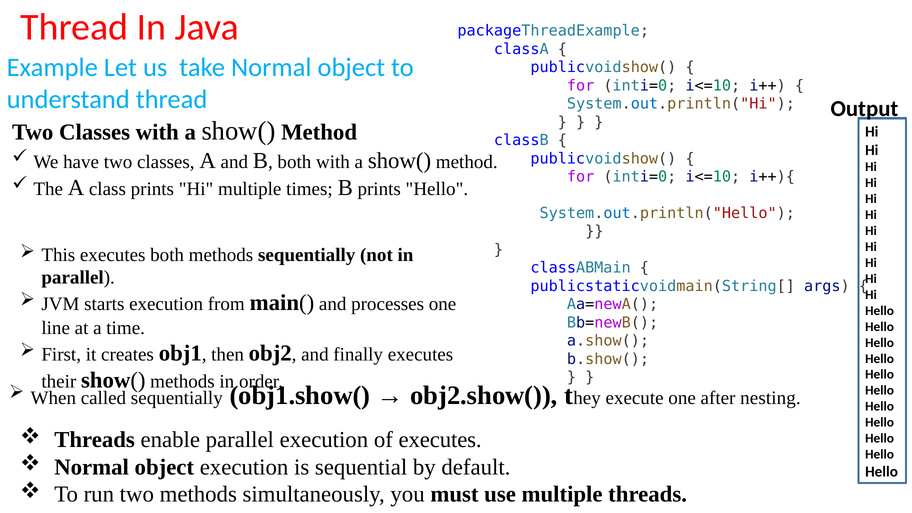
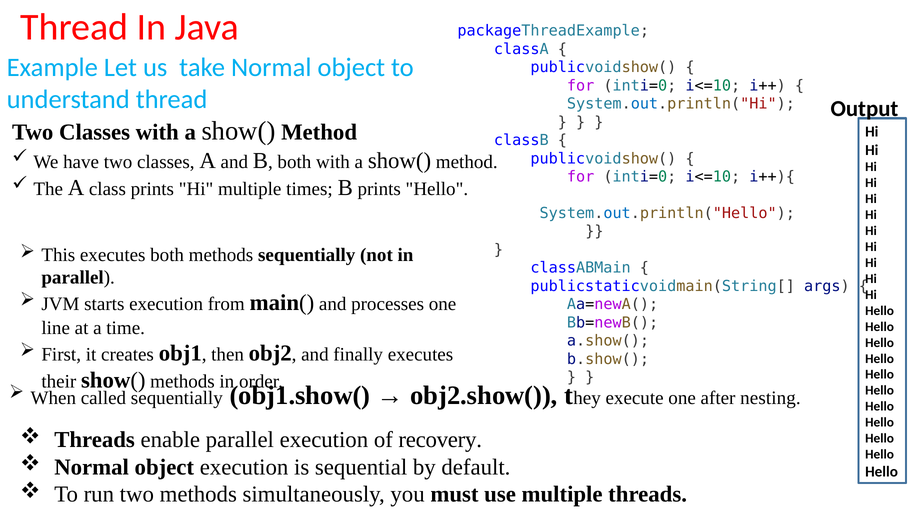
of executes: executes -> recovery (440, 440)
